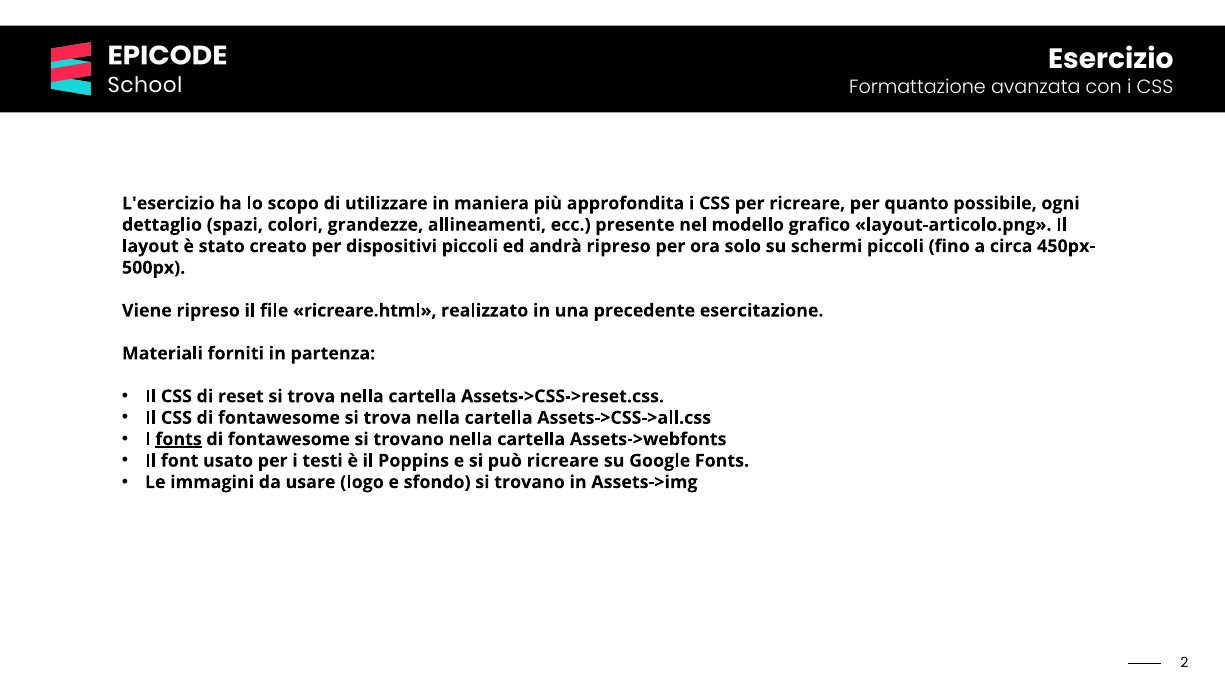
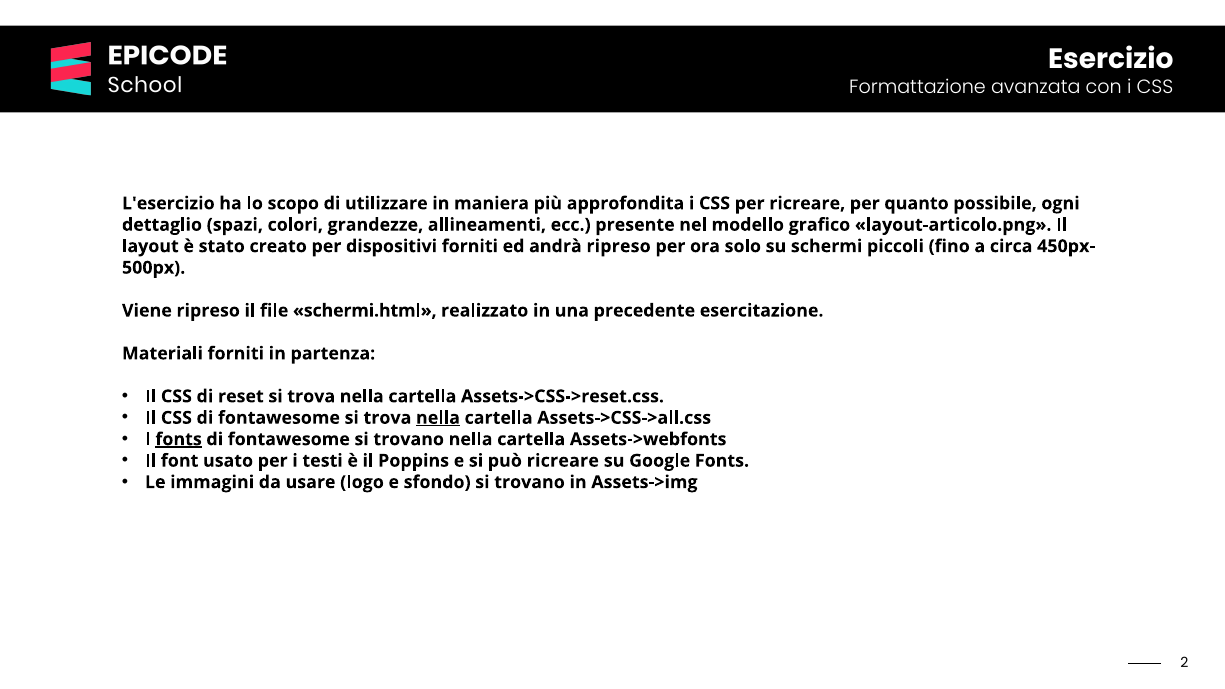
dispositivi piccoli: piccoli -> forniti (470, 246)
ricreare.html: ricreare.html -> schermi.html (365, 311)
nella underline: none -> present (438, 418)
